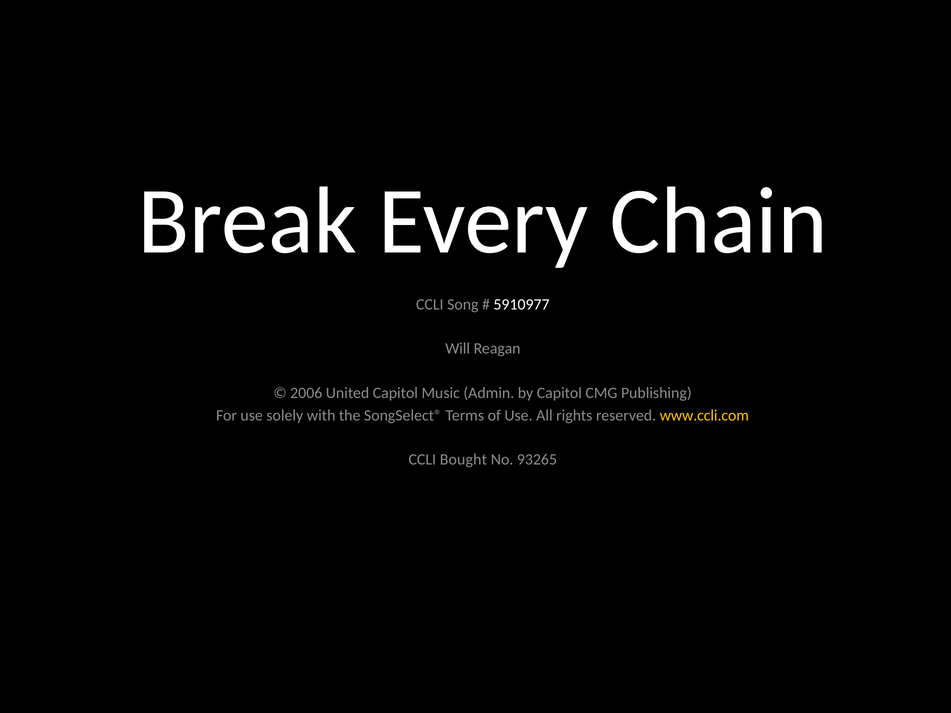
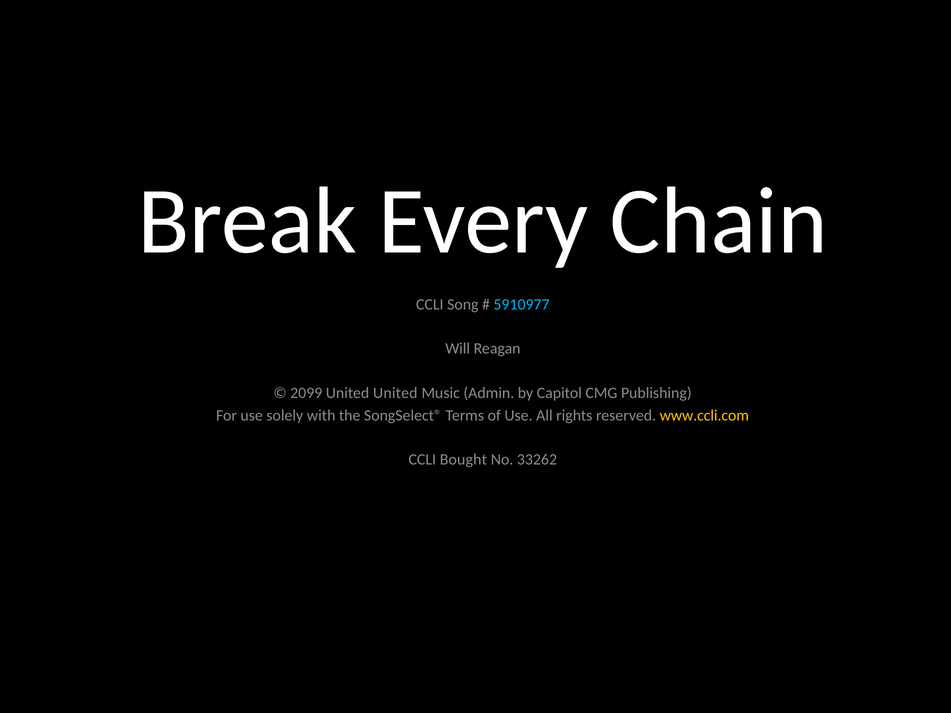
5910977 colour: white -> light blue (522, 304)
2006: 2006 -> 2099 (306, 393)
United Capitol: Capitol -> United (395, 393)
93265: 93265 -> 33262 (537, 460)
